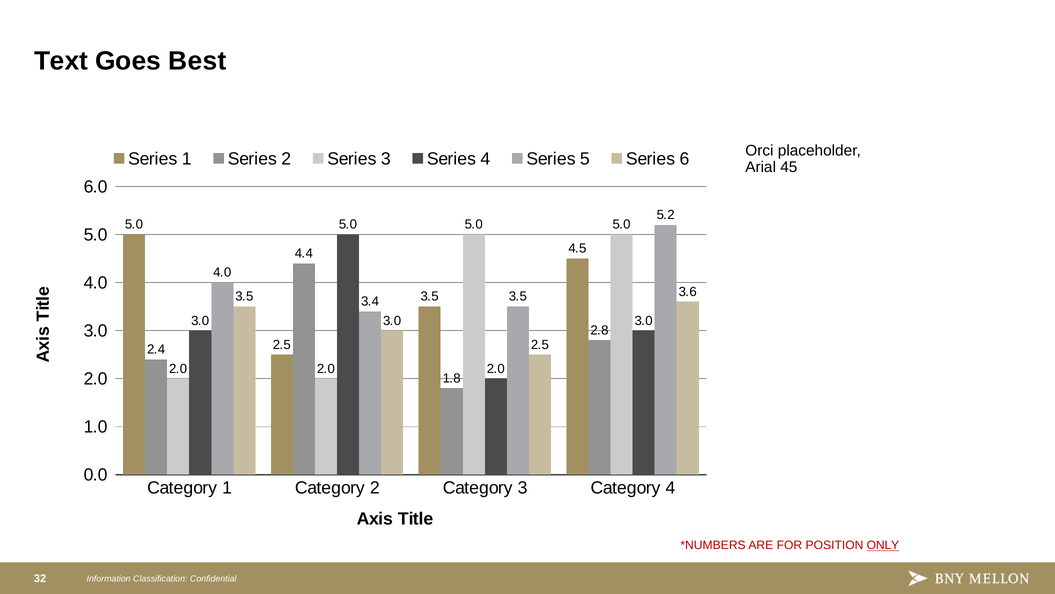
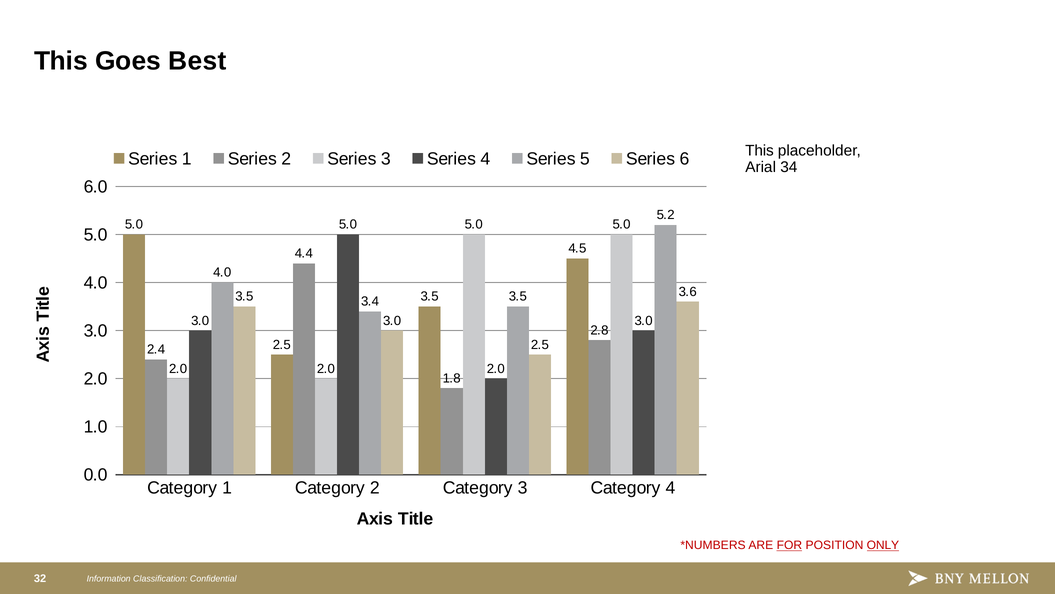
Text: Text -> This (61, 61)
Orci: Orci -> This (759, 151)
45: 45 -> 34 (789, 167)
FOR underline: none -> present (789, 545)
